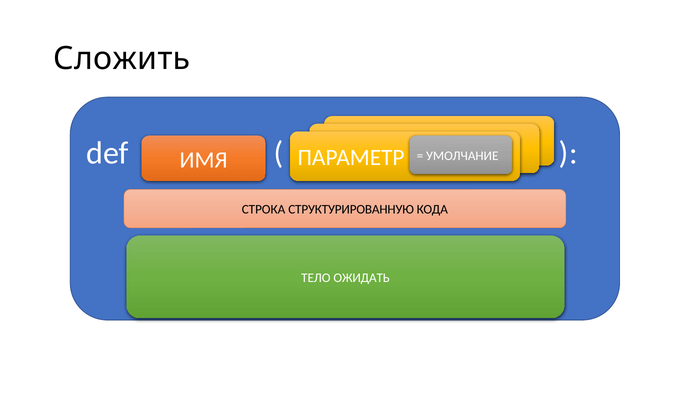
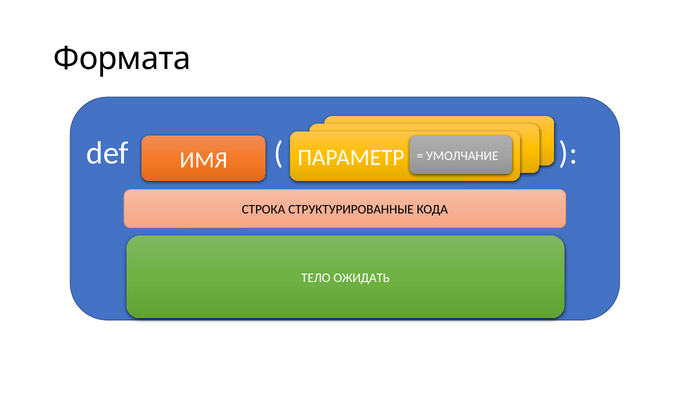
Сложить: Сложить -> Формата (122, 59)
СТРУКТУРИРОВАННУЮ: СТРУКТУРИРОВАННУЮ -> СТРУКТУРИРОВАННЫЕ (351, 209)
